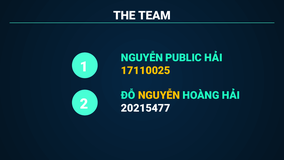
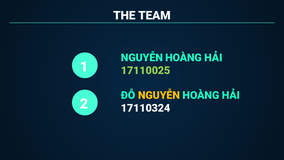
PUBLIC: PUBLIC -> HOÀNG (183, 58)
17110025 colour: yellow -> light green (146, 70)
20215477: 20215477 -> 17110324 (146, 108)
